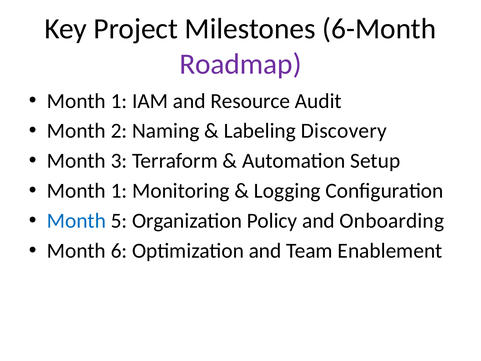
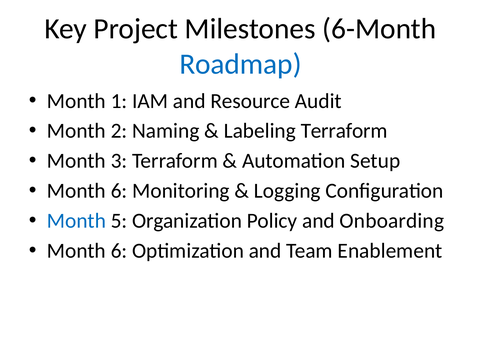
Roadmap colour: purple -> blue (240, 64)
Labeling Discovery: Discovery -> Terraform (344, 131)
1: 1 -> 6 (119, 191)
